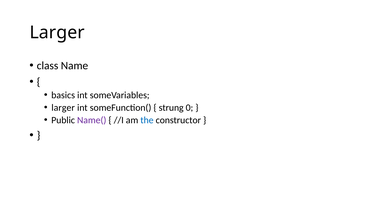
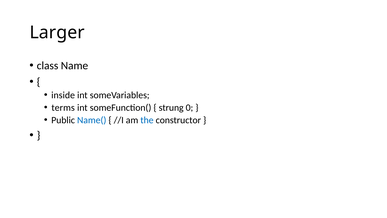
basics: basics -> inside (63, 95)
larger: larger -> terms (63, 107)
Name( colour: purple -> blue (92, 120)
